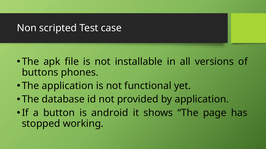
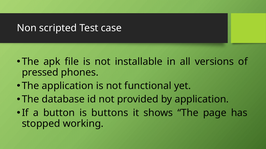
buttons: buttons -> pressed (40, 73)
android: android -> buttons (110, 113)
